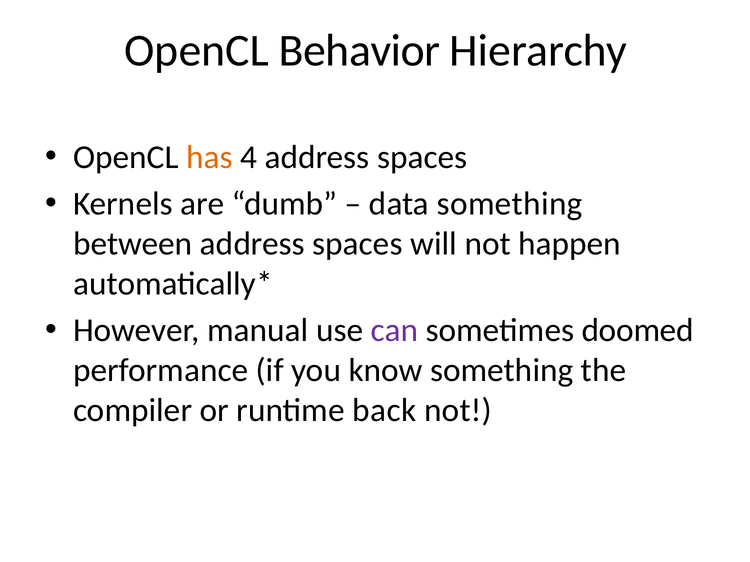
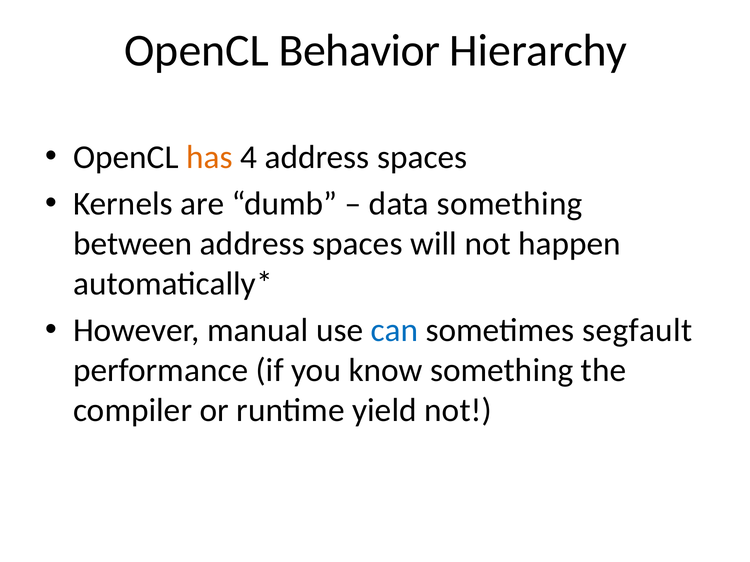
can colour: purple -> blue (394, 331)
doomed: doomed -> segfault (637, 331)
back: back -> yield (384, 411)
